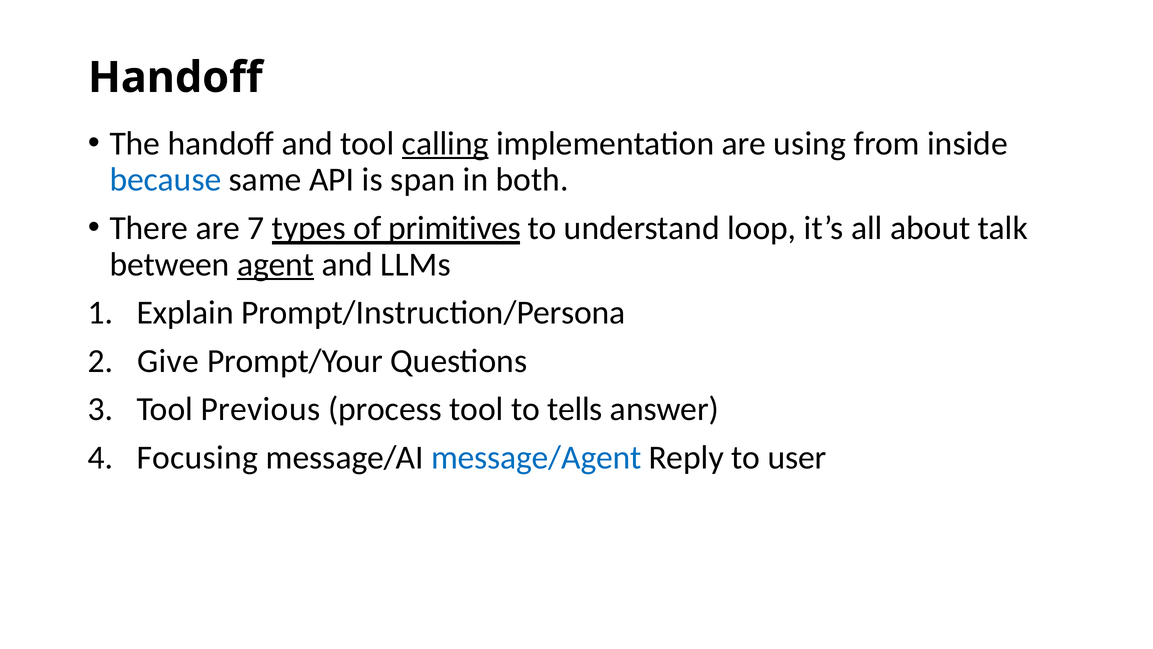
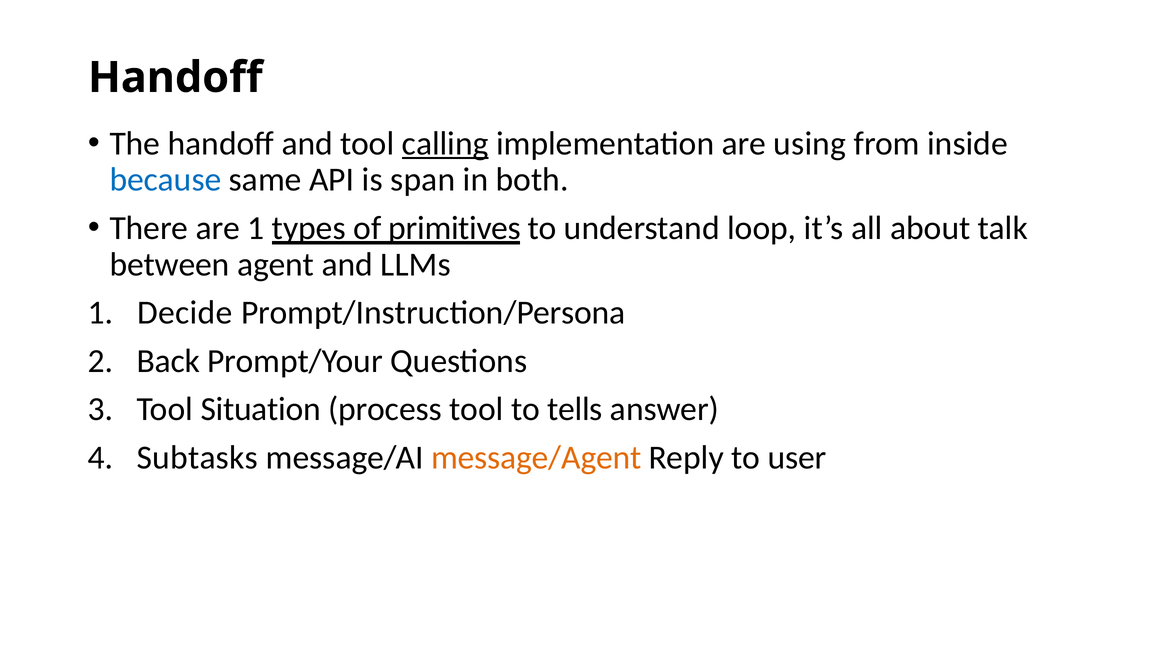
are 7: 7 -> 1 (256, 228)
agent underline: present -> none (276, 264)
Explain: Explain -> Decide (185, 313)
Give: Give -> Back (168, 361)
Previous: Previous -> Situation (261, 409)
Focusing: Focusing -> Subtasks (197, 457)
message/Agent colour: blue -> orange (536, 457)
